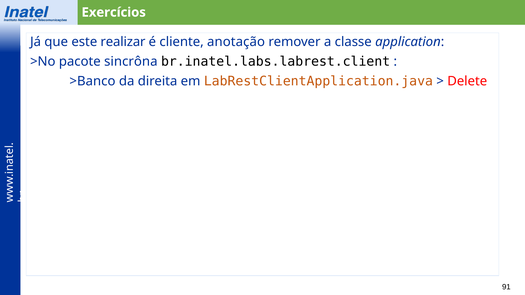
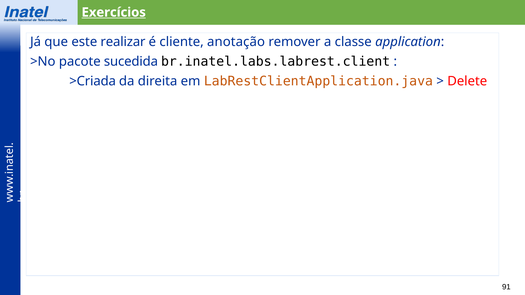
Exercícios underline: none -> present (114, 12)
sincrôna: sincrôna -> sucedida (131, 61)
>Banco: >Banco -> >Criada (93, 81)
